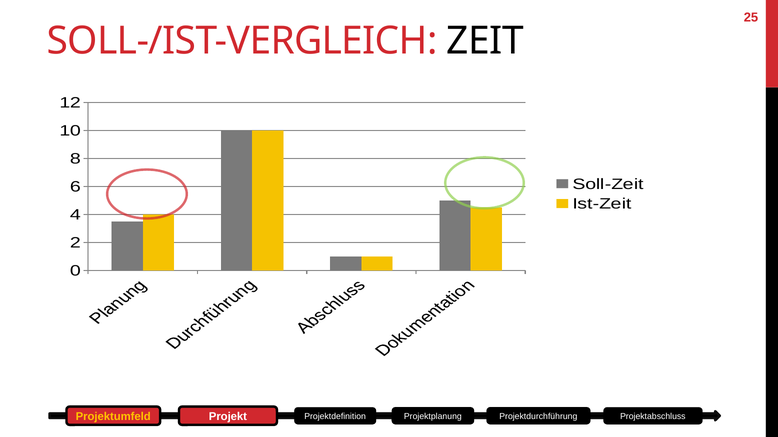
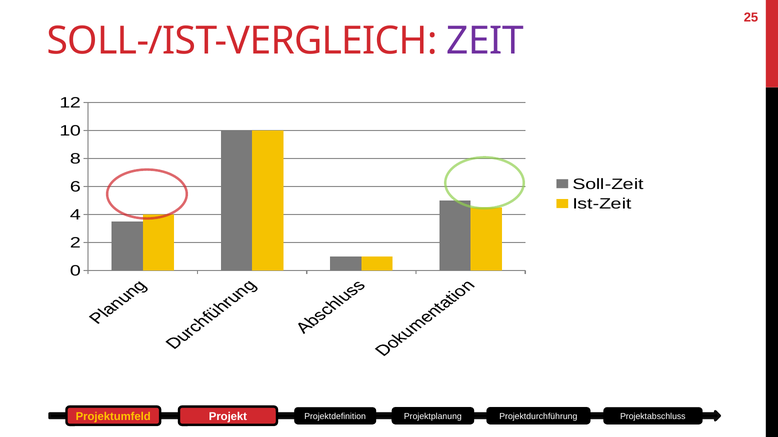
ZEIT colour: black -> purple (485, 41)
